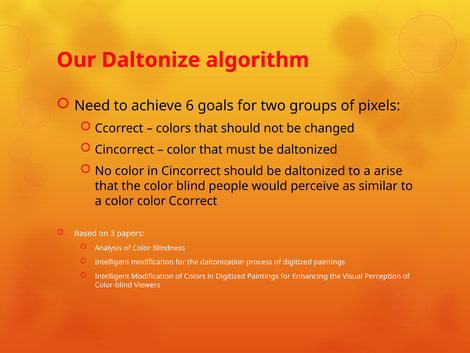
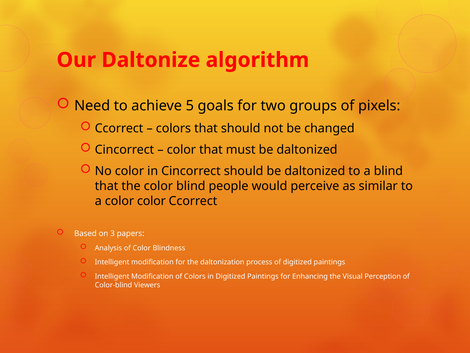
6: 6 -> 5 (190, 106)
a arise: arise -> blind (388, 171)
